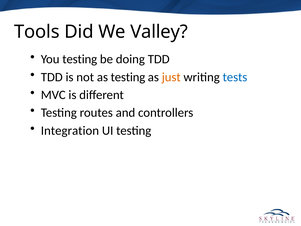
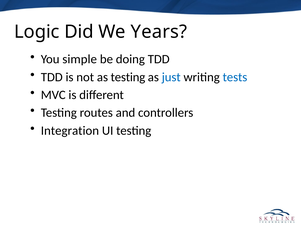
Tools: Tools -> Logic (37, 32)
Valley: Valley -> Years (159, 32)
You testing: testing -> simple (80, 59)
just colour: orange -> blue (171, 77)
